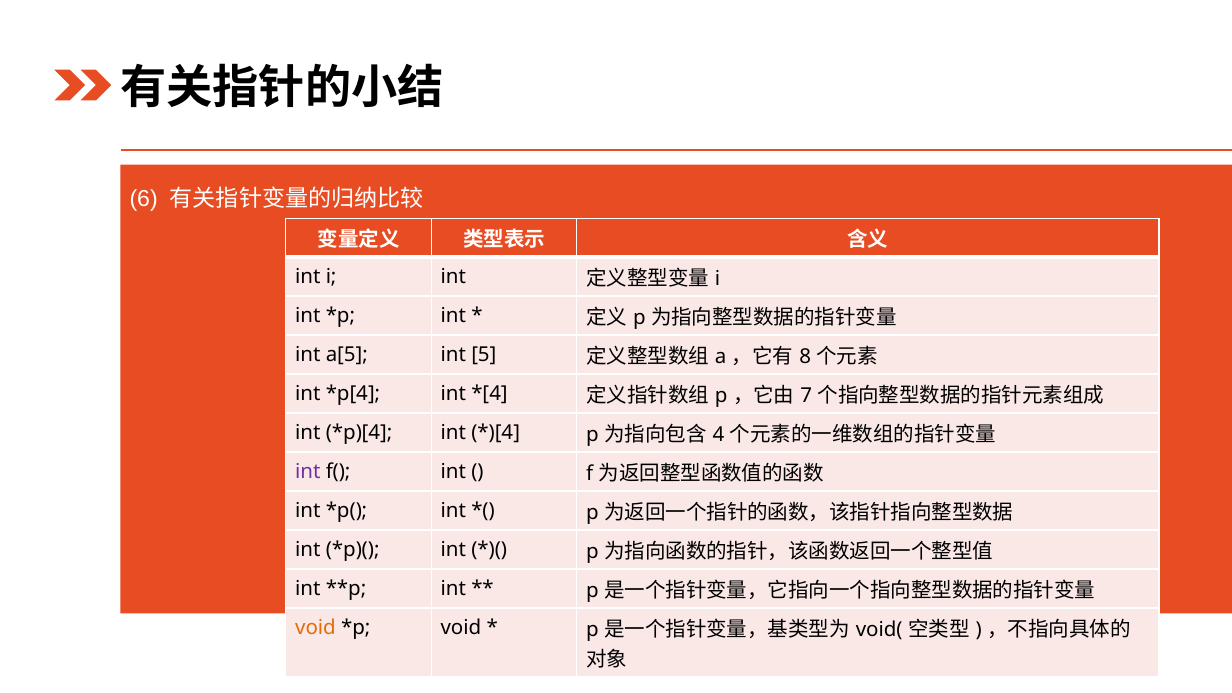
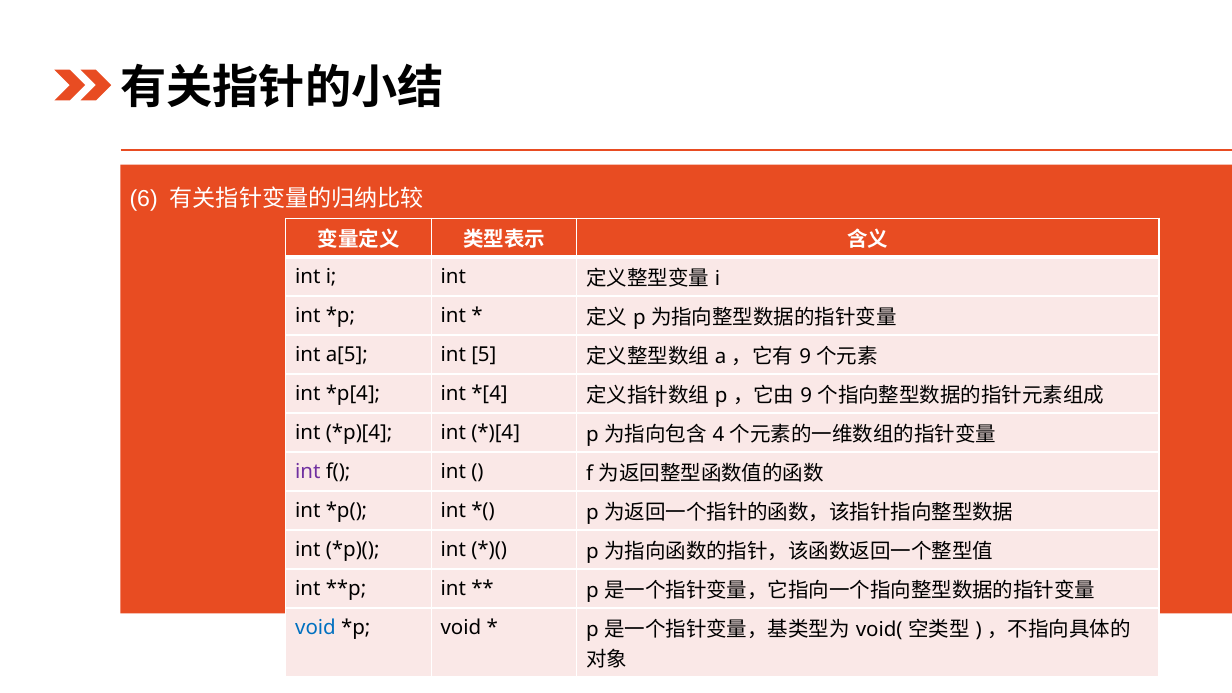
8: 8 -> 9 (805, 357)
7: 7 -> 9 (806, 396)
void colour: orange -> blue (315, 628)
